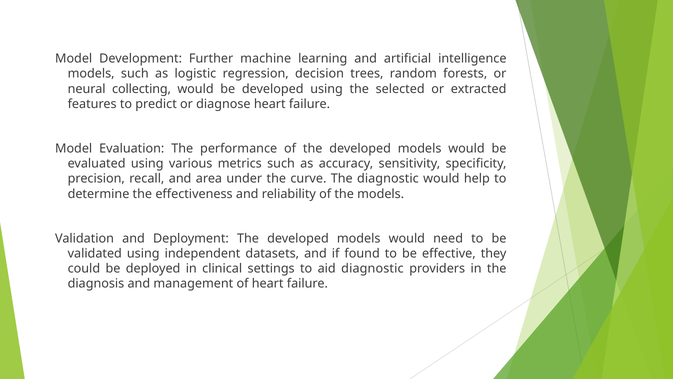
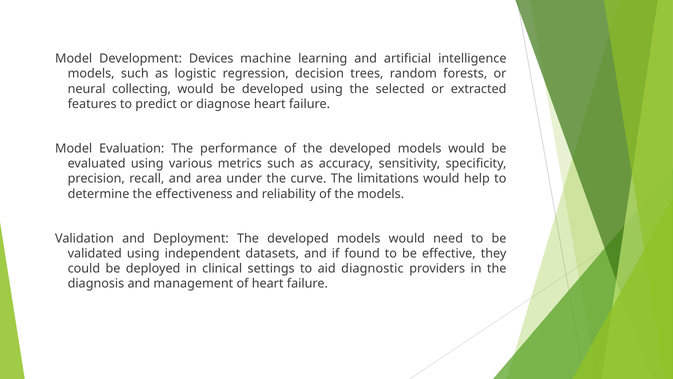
Further: Further -> Devices (211, 59)
The diagnostic: diagnostic -> limitations (388, 179)
